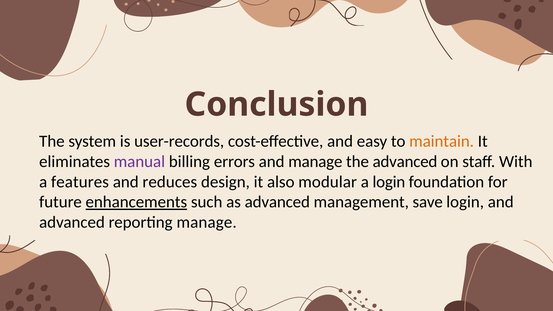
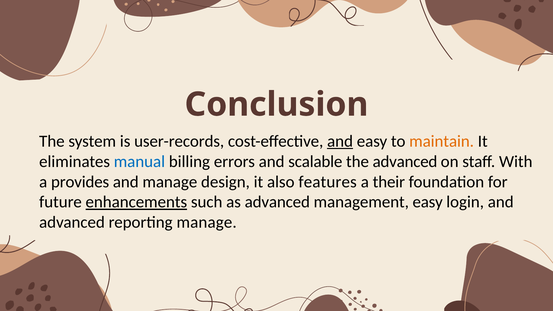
and underline: none -> present (340, 141)
manual colour: purple -> blue (139, 162)
and manage: manage -> scalable (315, 162)
features: features -> provides (80, 182)
and reduces: reduces -> manage (170, 182)
modular: modular -> features (328, 182)
a login: login -> their (389, 182)
management save: save -> easy (428, 202)
